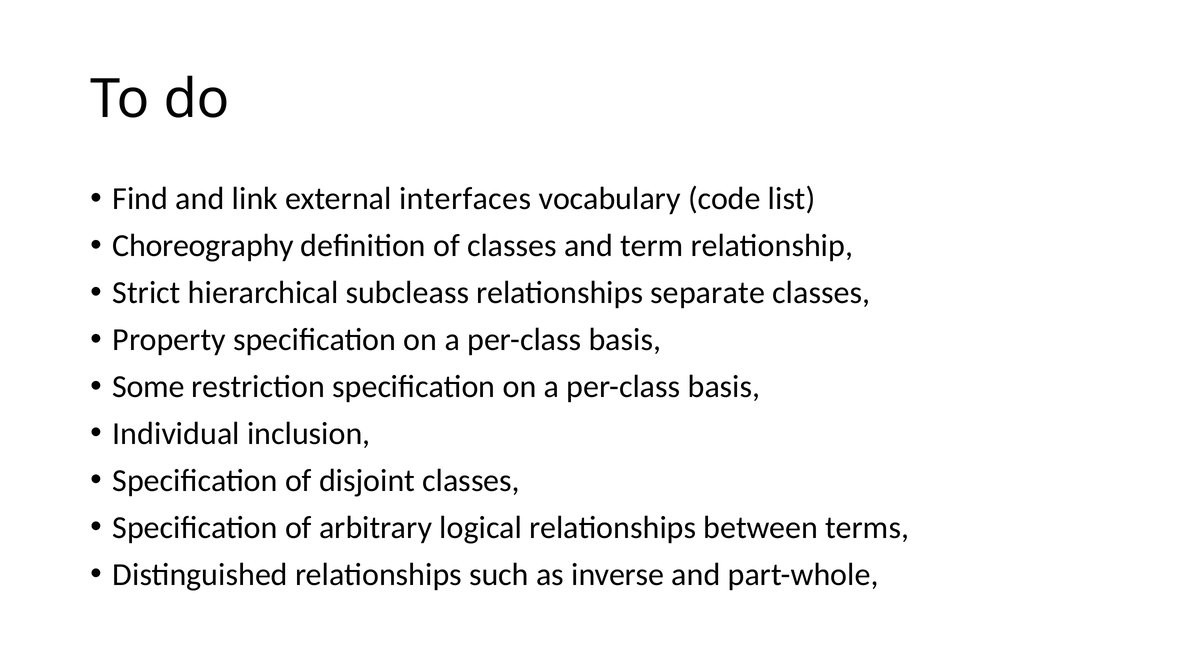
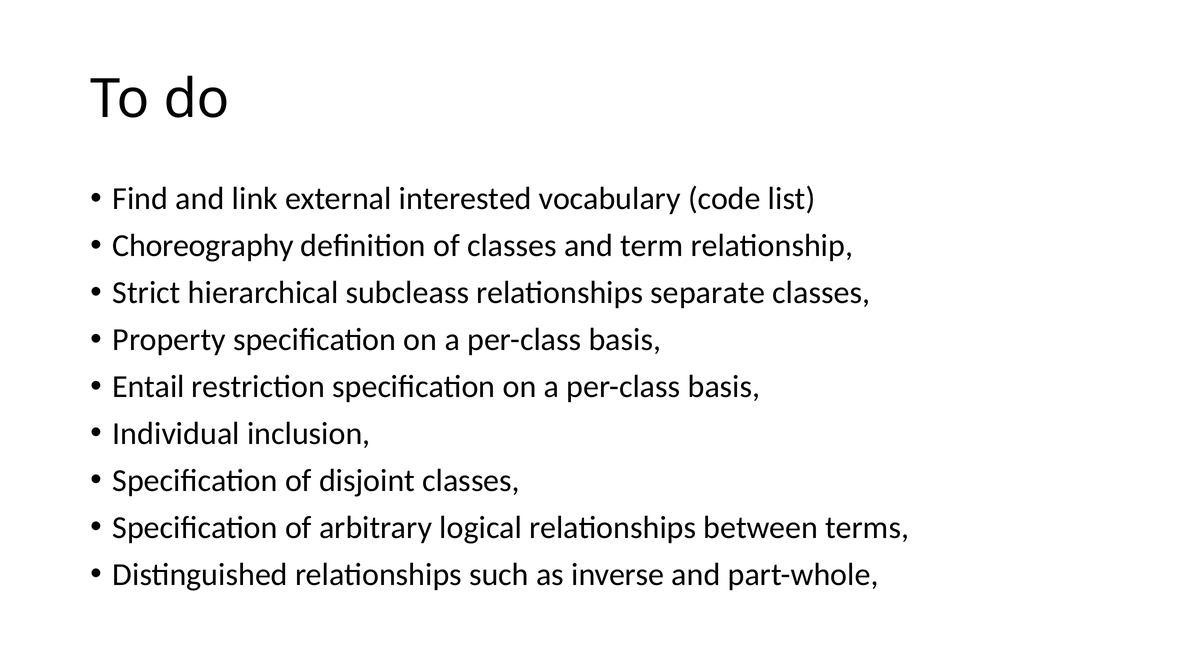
interfaces: interfaces -> interested (465, 199)
Some: Some -> Entail (148, 387)
